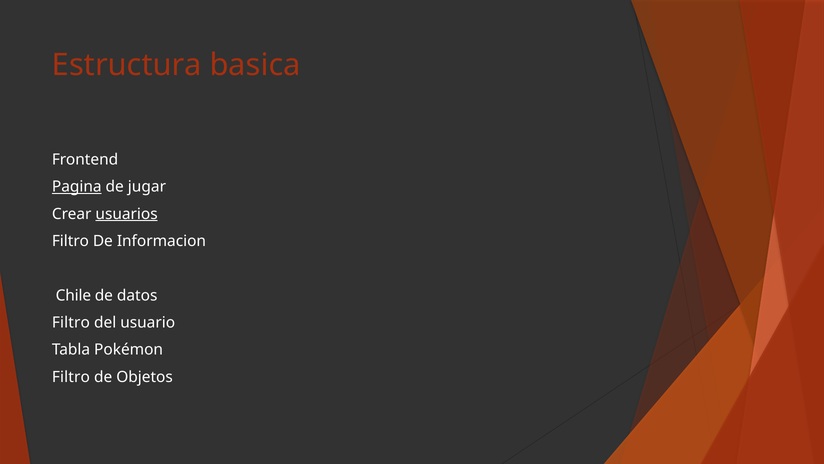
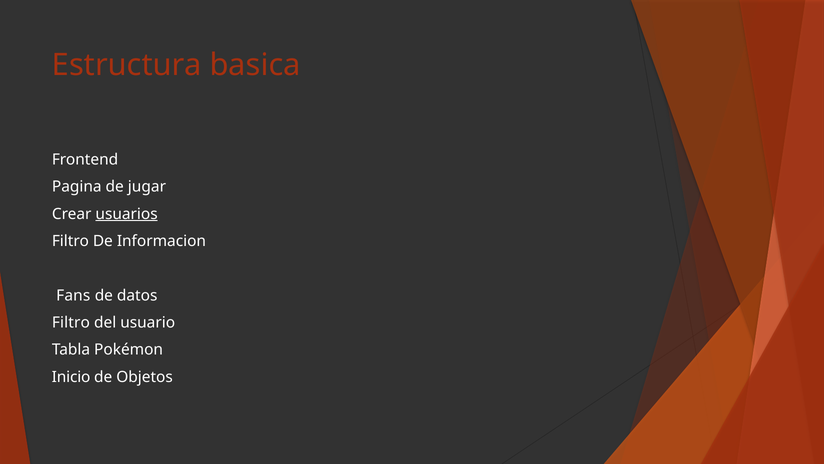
Pagina underline: present -> none (77, 187)
Chile: Chile -> Fans (73, 295)
Filtro: Filtro -> Inicio (71, 377)
